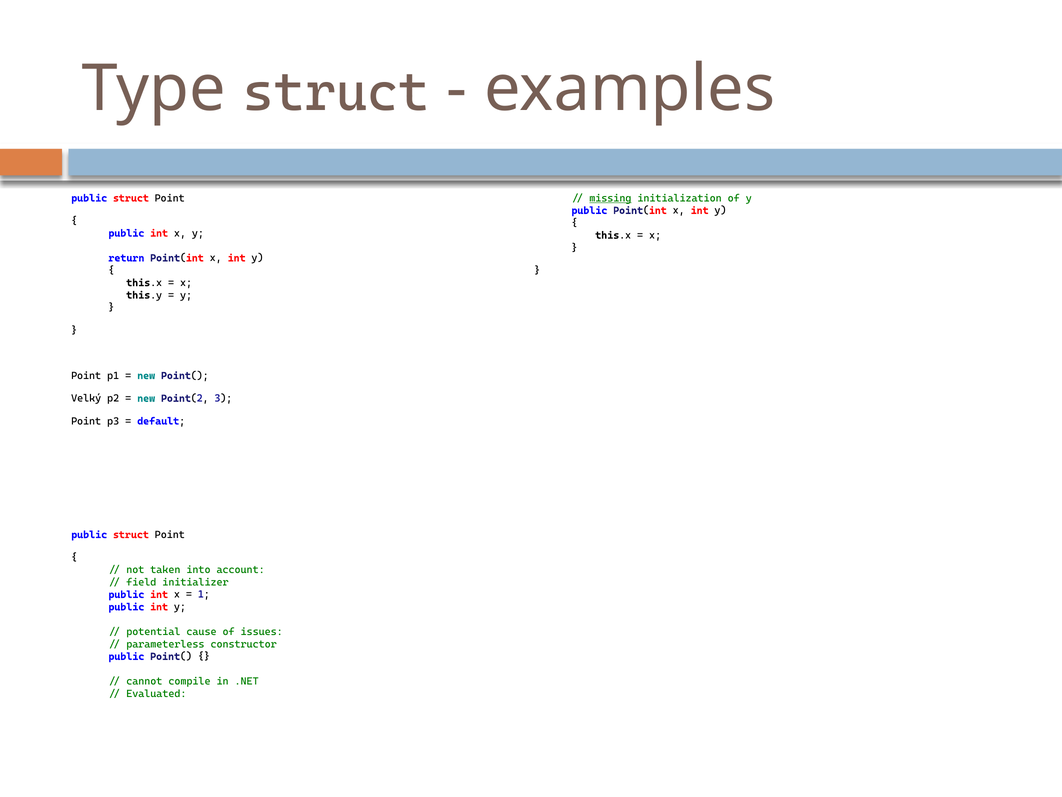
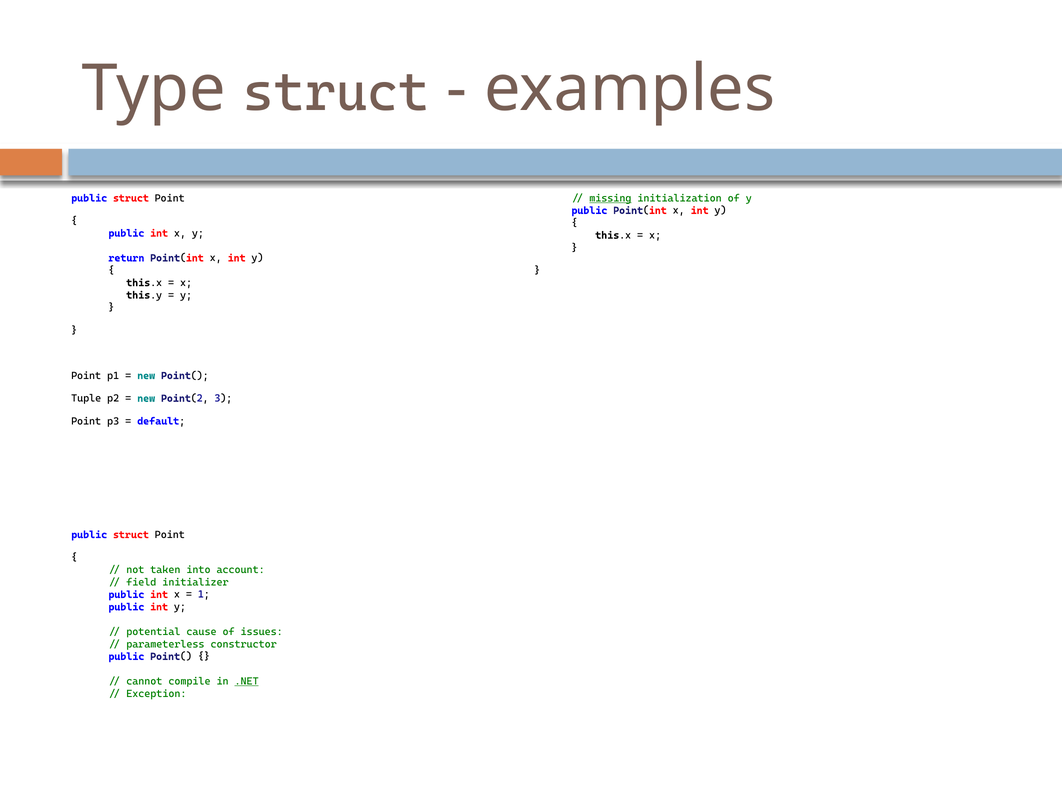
Velký: Velký -> Tuple (86, 398)
.NET underline: none -> present (247, 681)
Evaluated: Evaluated -> Exception (156, 693)
